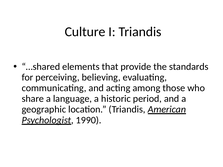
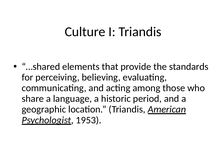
1990: 1990 -> 1953 (89, 120)
